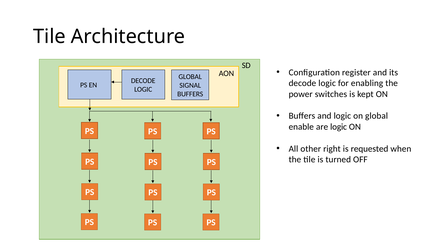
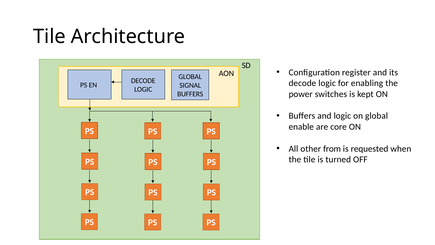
are logic: logic -> core (339, 127)
right: right -> from (332, 149)
